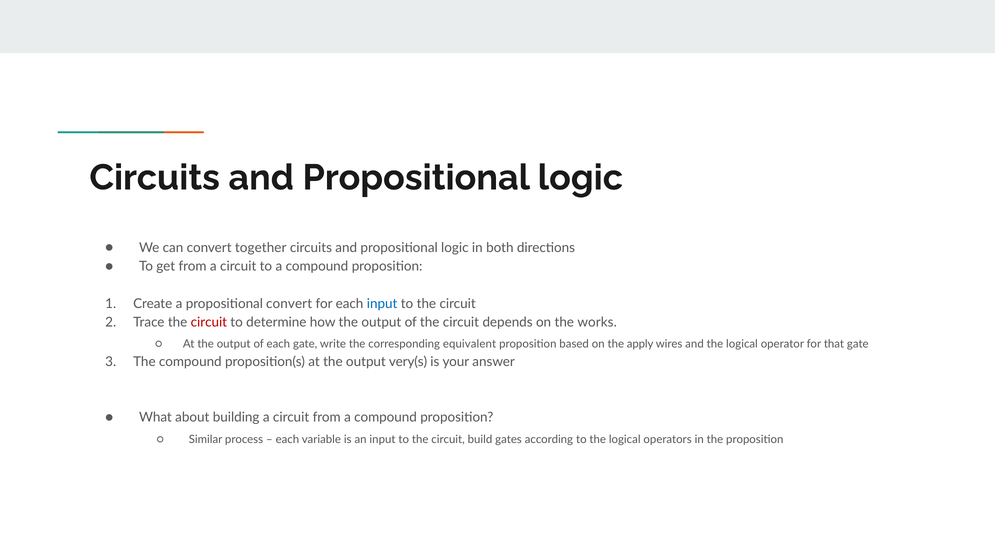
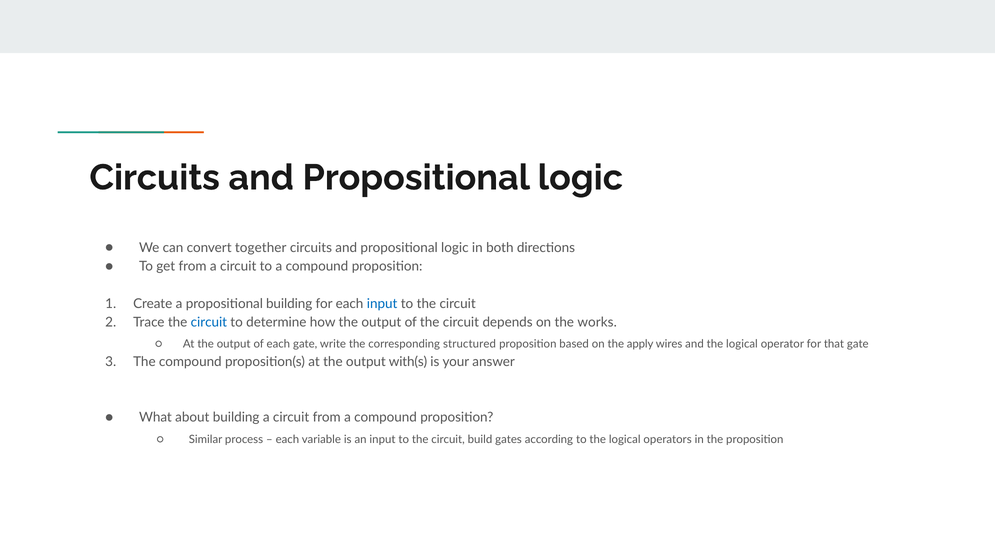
propositional convert: convert -> building (289, 303)
circuit colour: red -> blue (209, 322)
equivalent: equivalent -> structured (470, 344)
very(s: very(s -> with(s (408, 362)
